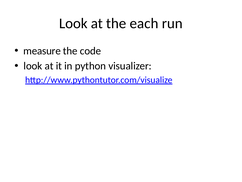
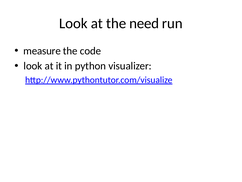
each: each -> need (144, 23)
